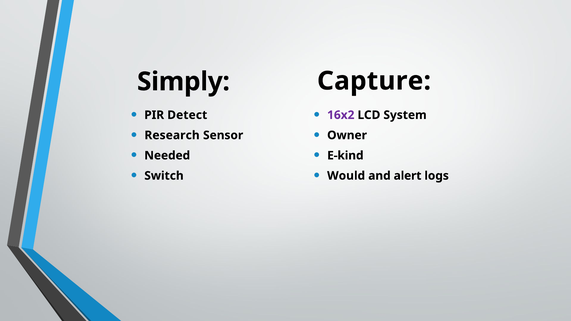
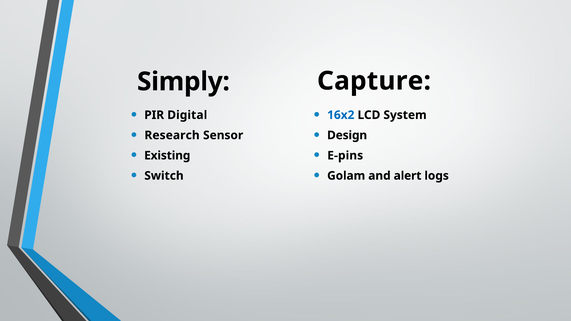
Detect: Detect -> Digital (187, 115)
16x2 colour: purple -> blue (341, 115)
Owner: Owner -> Design (347, 135)
Needed: Needed -> Existing (167, 156)
E-kind: E-kind -> E-pins (345, 156)
Would: Would -> Golam (346, 176)
